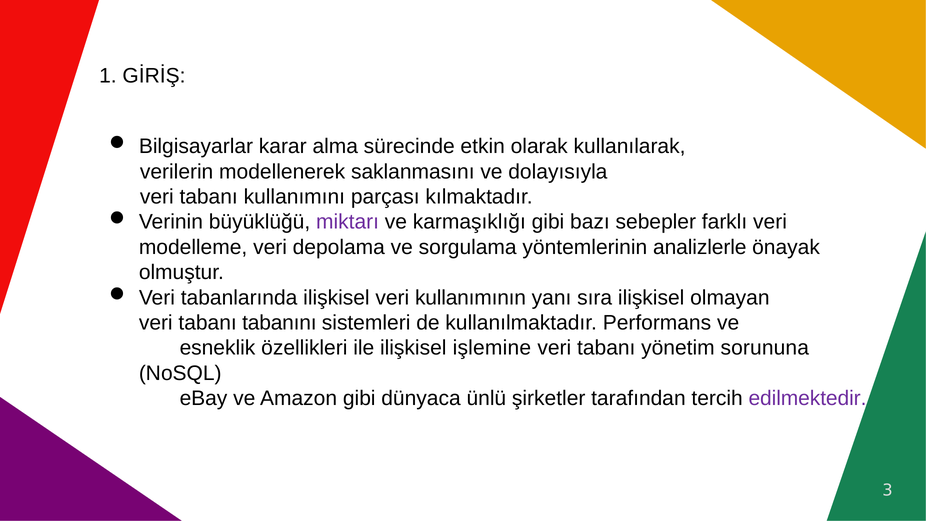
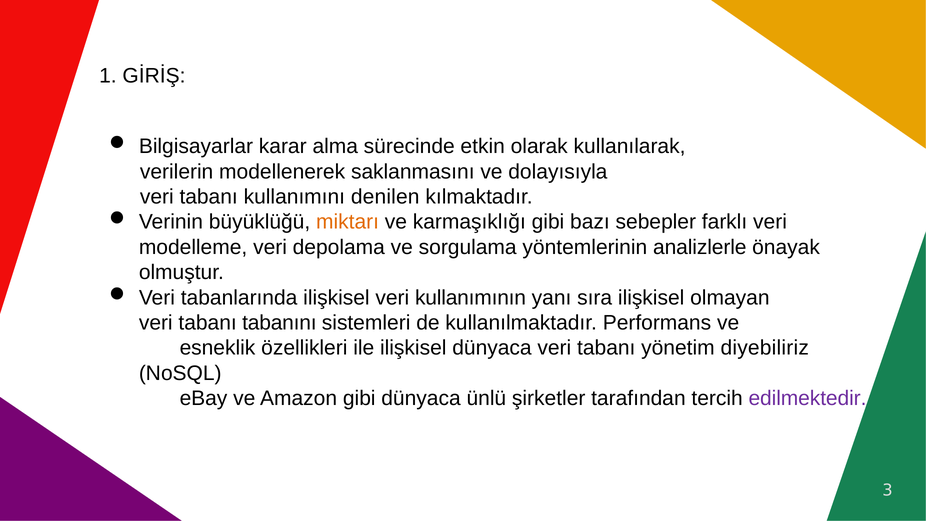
parçası: parçası -> denilen (385, 197)
miktarı colour: purple -> orange (348, 222)
ilişkisel işlemine: işlemine -> dünyaca (492, 348)
sorununa: sorununa -> diyebiliriz (765, 348)
